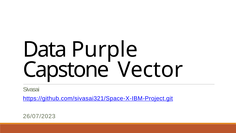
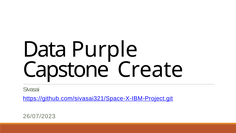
Vector: Vector -> Create (150, 70)
